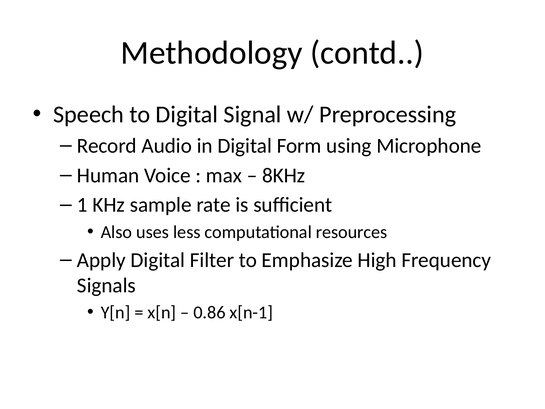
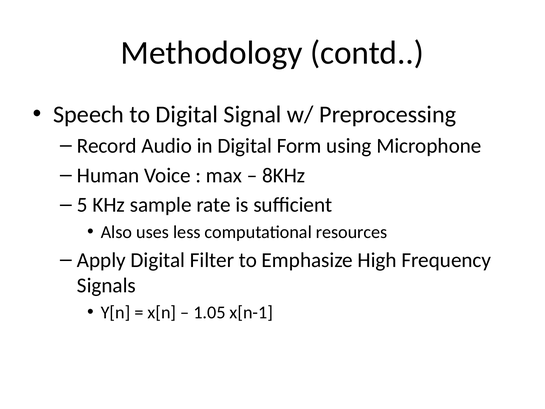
1: 1 -> 5 (82, 205)
0.86: 0.86 -> 1.05 (209, 312)
